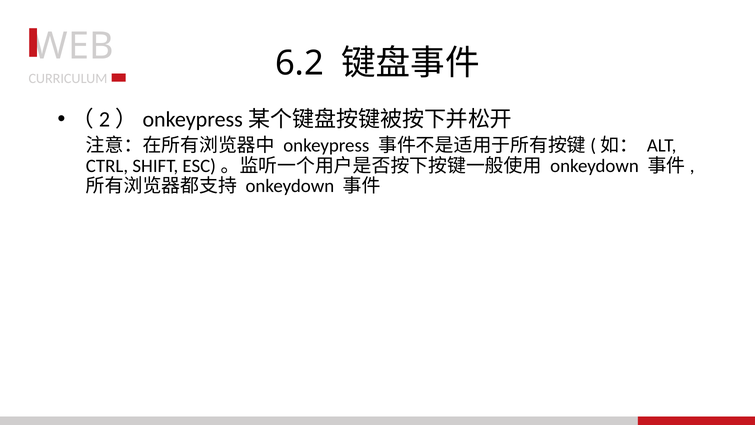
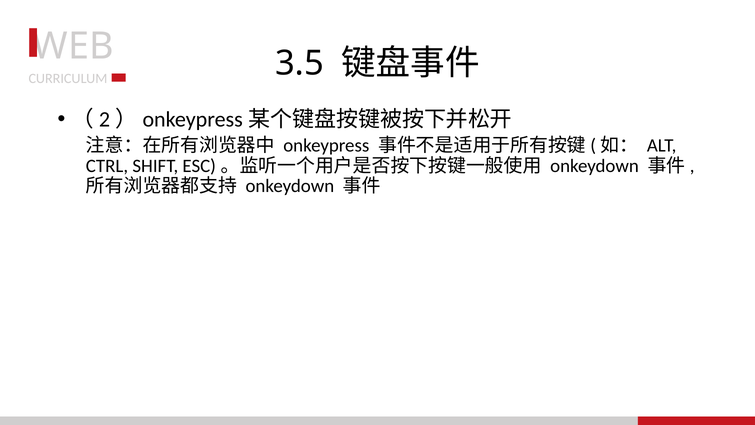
6.2: 6.2 -> 3.5 (300, 63)
